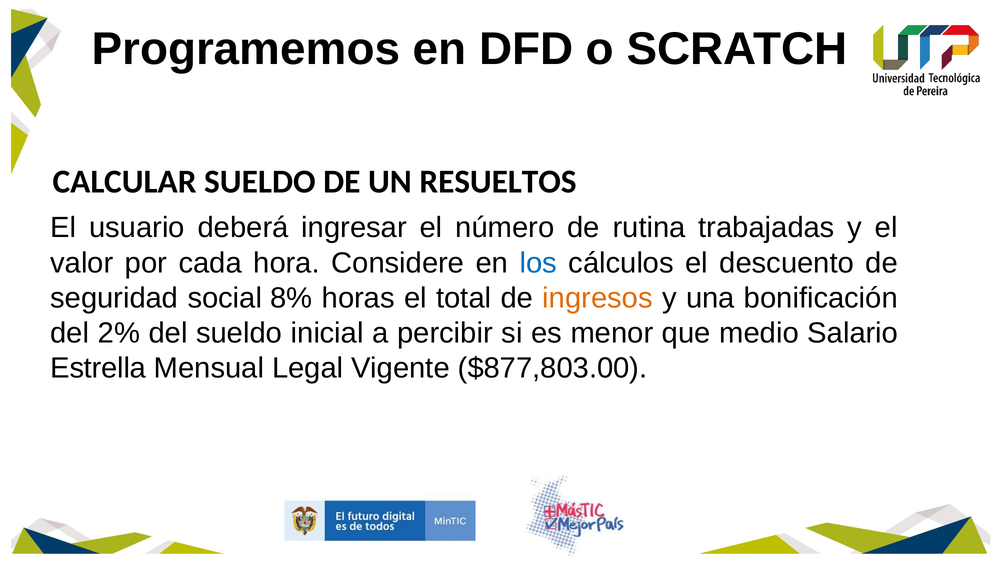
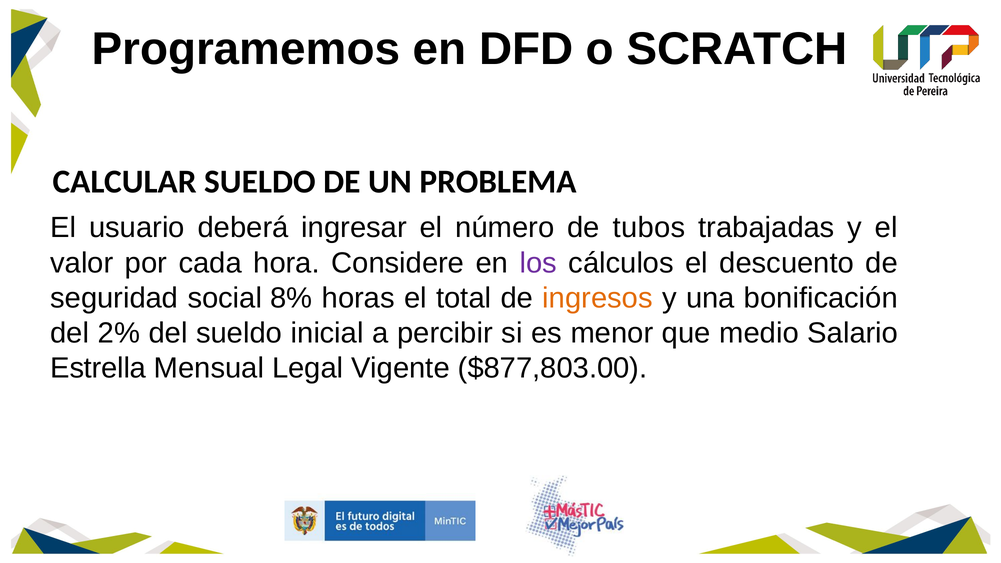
RESUELTOS: RESUELTOS -> PROBLEMA (498, 182)
rutina: rutina -> tubos (649, 228)
los colour: blue -> purple (538, 263)
